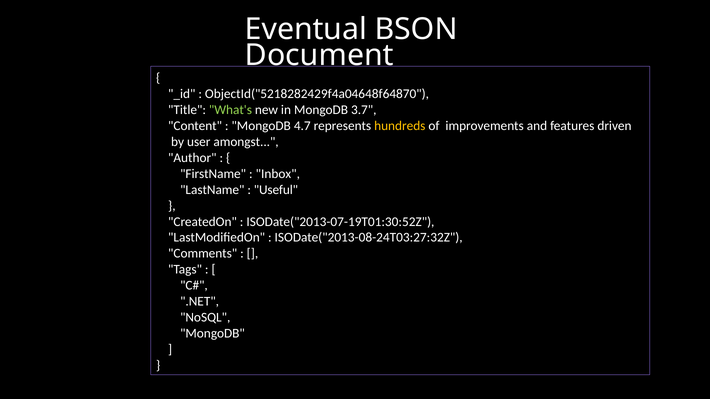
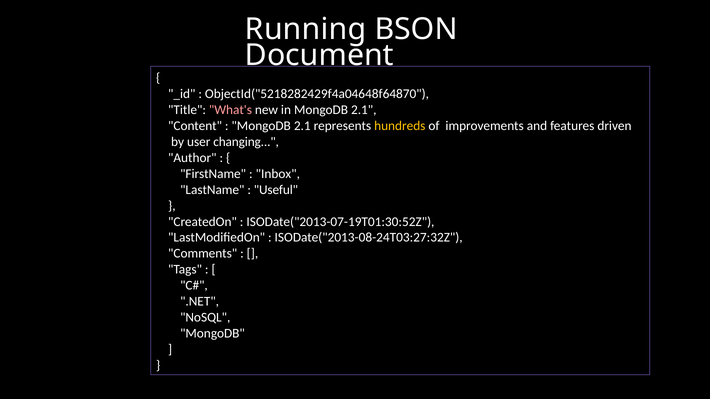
Eventual: Eventual -> Running (306, 29)
What's colour: light green -> pink (230, 110)
in MongoDB 3.7: 3.7 -> 2.1 (364, 110)
4.7: 4.7 -> 2.1 (302, 126)
amongst: amongst -> changing (246, 142)
